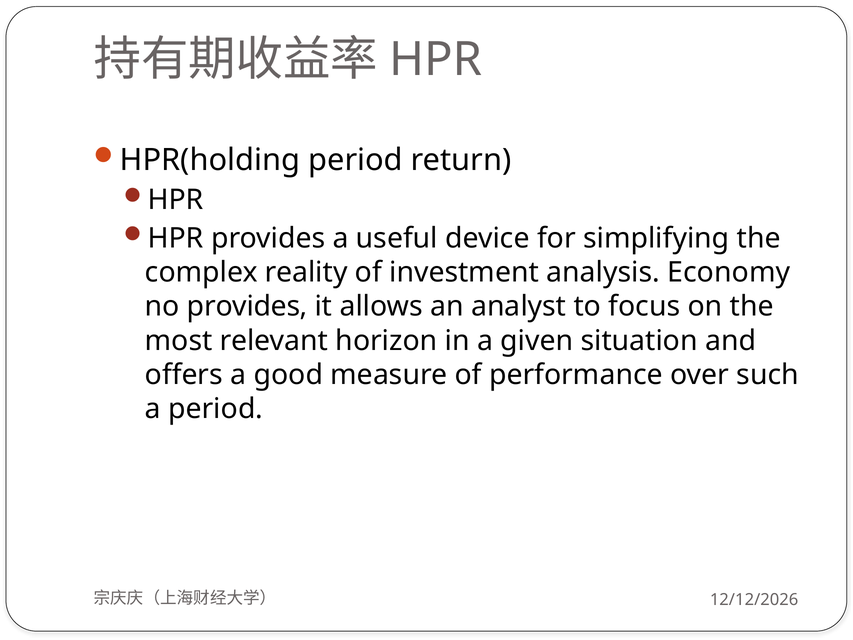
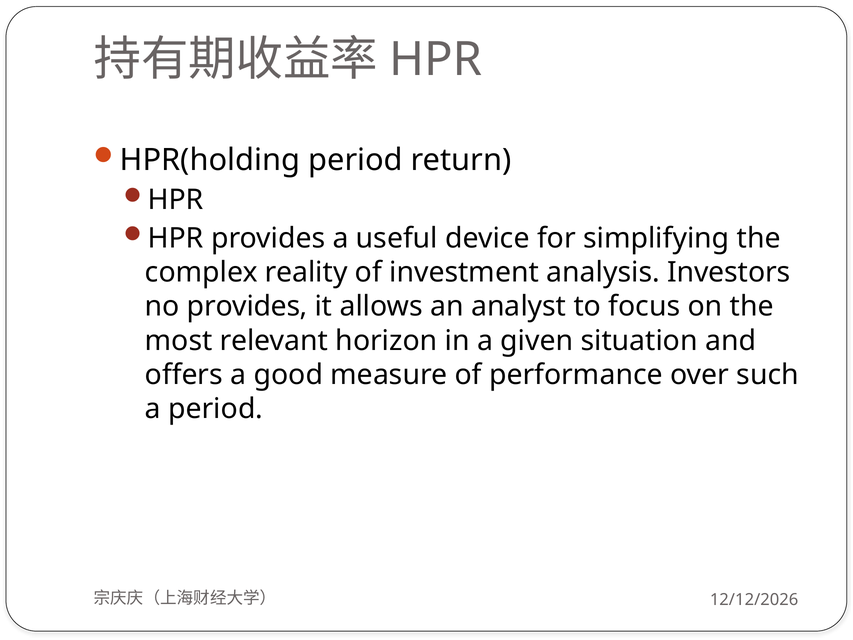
Economy: Economy -> Investors (729, 272)
